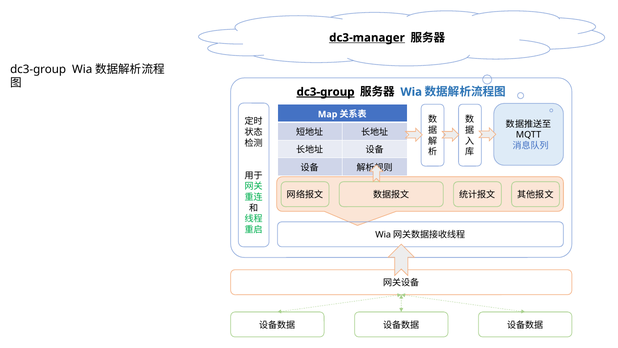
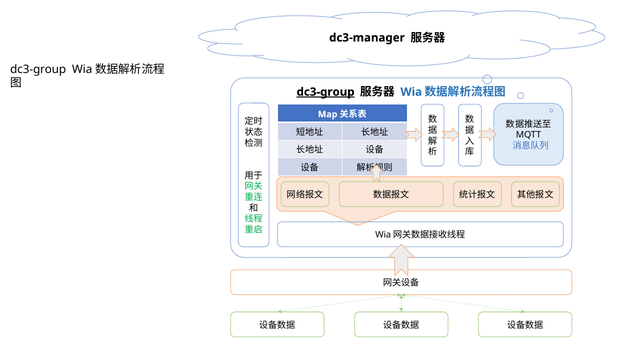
dc3-manager underline: present -> none (367, 38)
